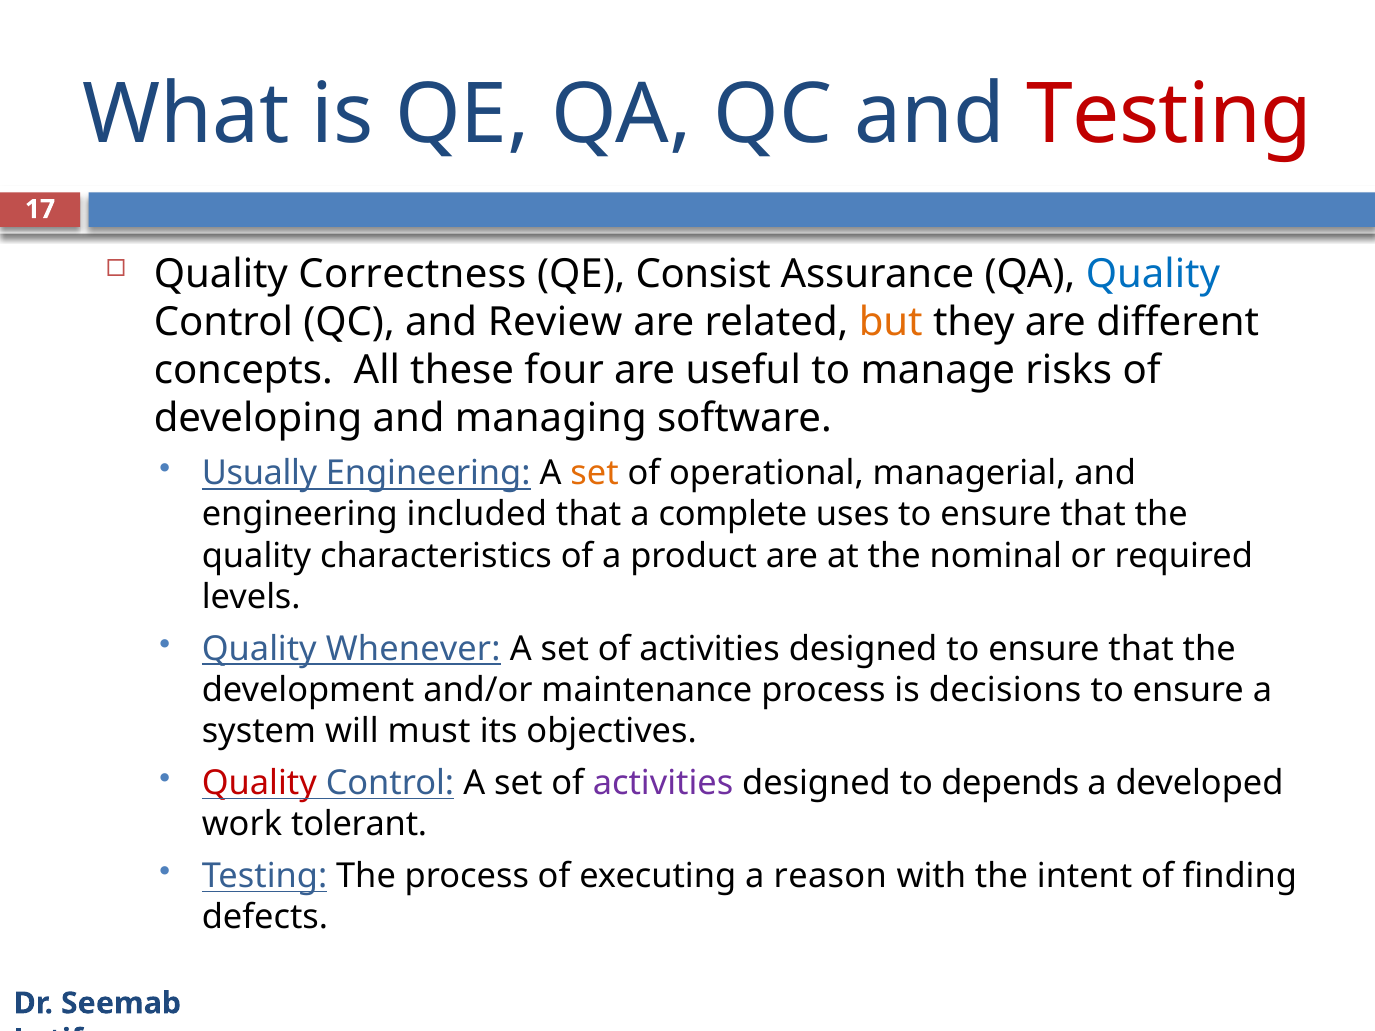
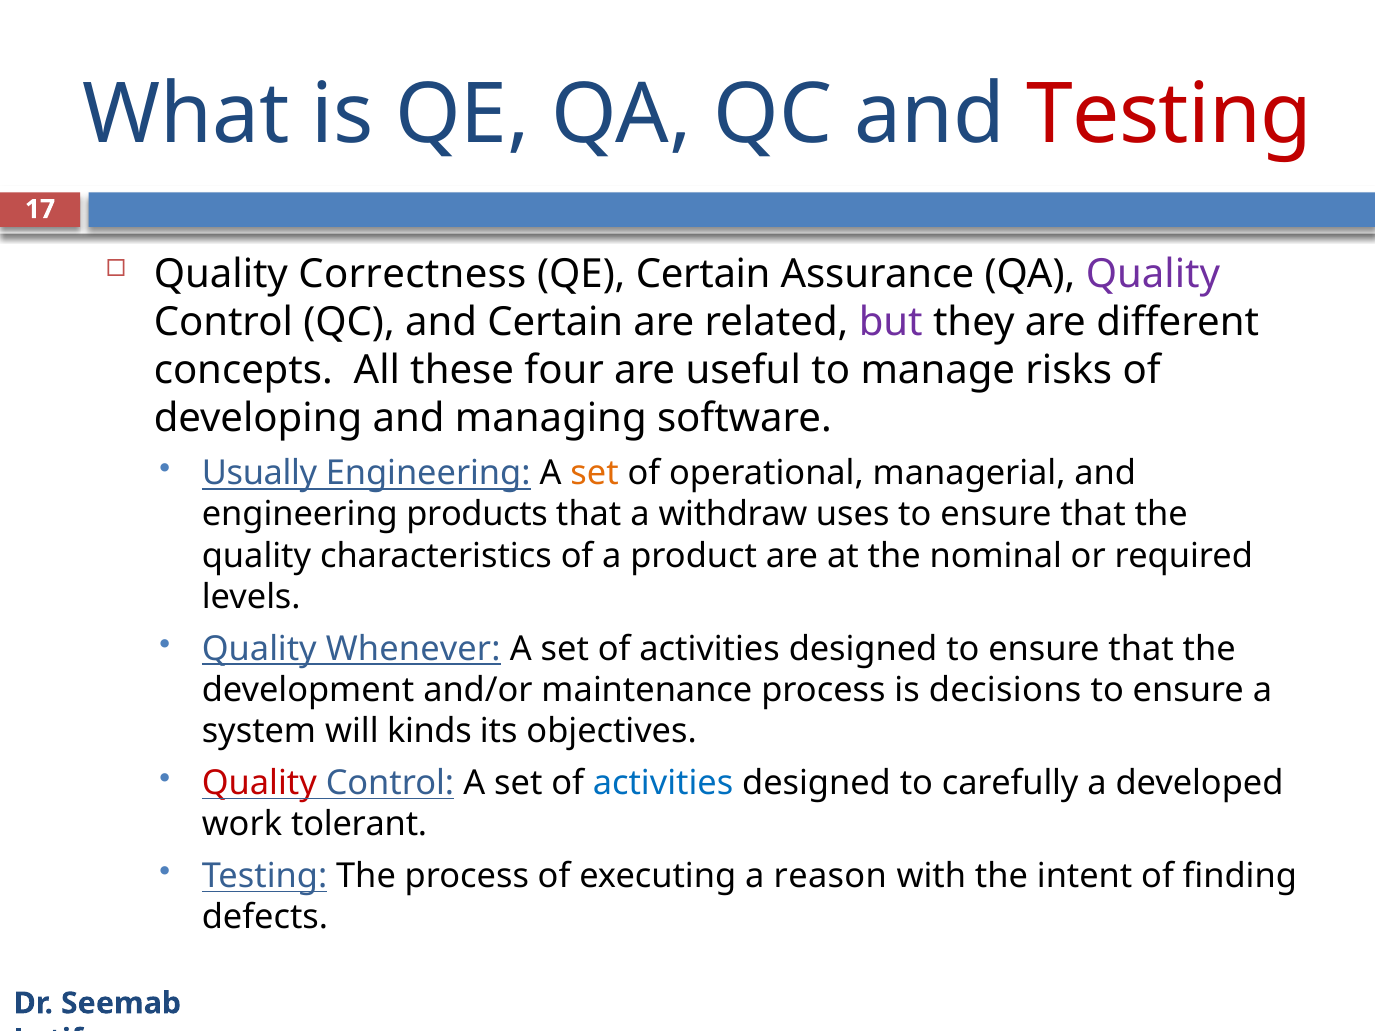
QE Consist: Consist -> Certain (703, 274)
Quality colour: blue -> purple (1153, 274)
and Review: Review -> Certain (555, 322)
but colour: orange -> purple (891, 322)
included: included -> products (477, 515)
complete: complete -> withdraw (733, 515)
must: must -> kinds (429, 731)
activities colour: purple -> blue (663, 783)
depends: depends -> carefully (1010, 783)
